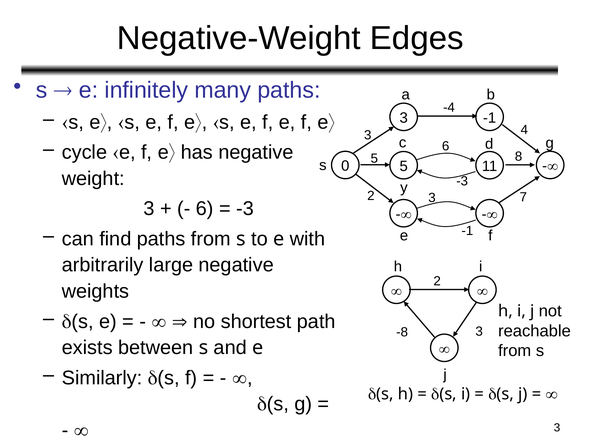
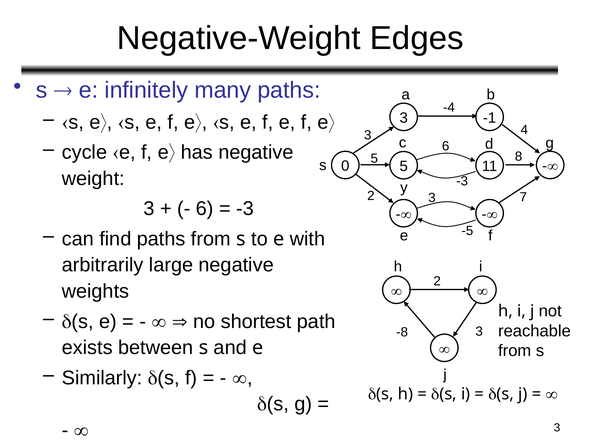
-1: -1 -> -5 (467, 231)
